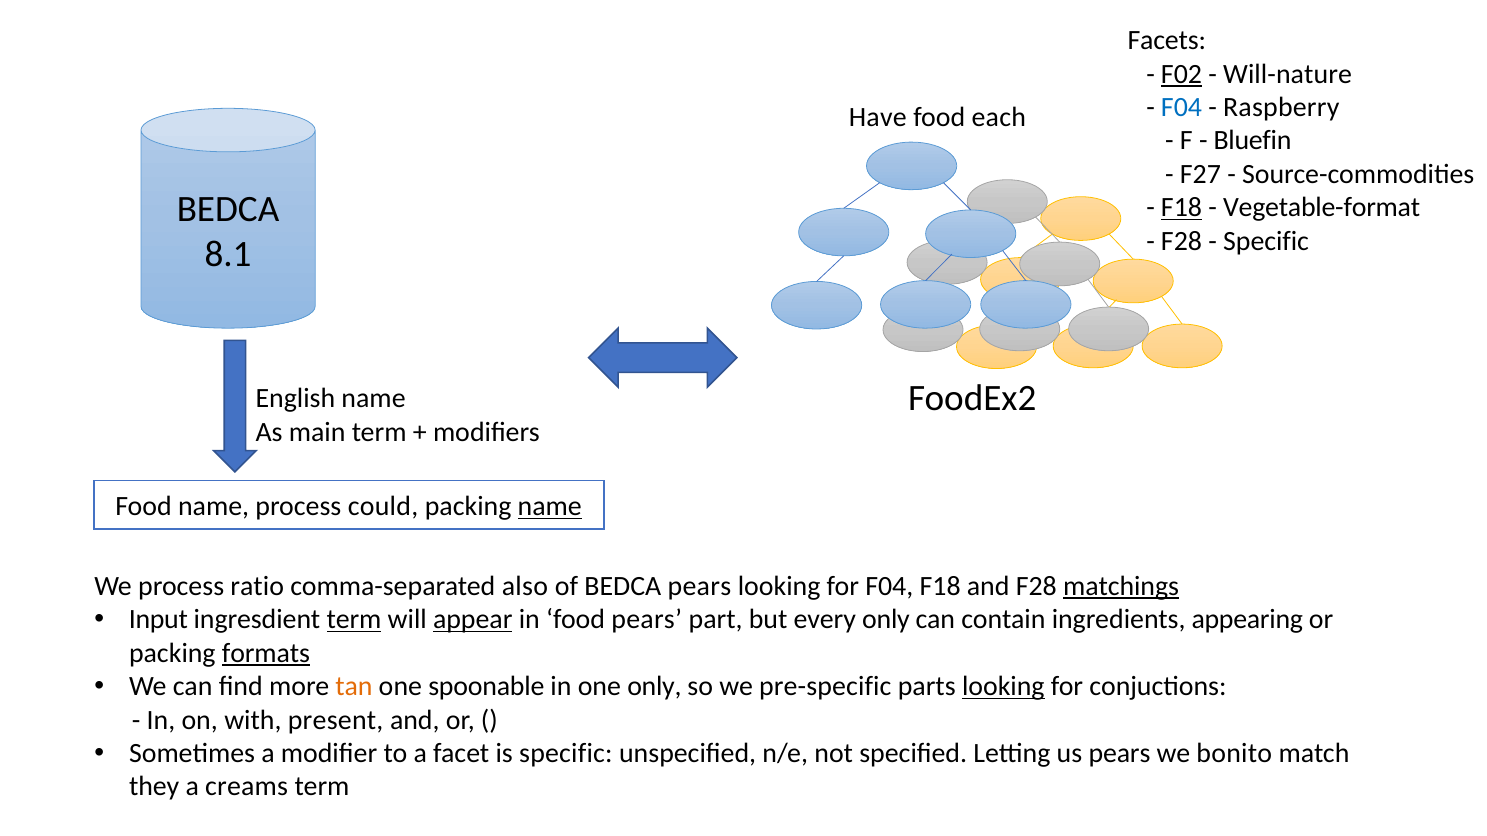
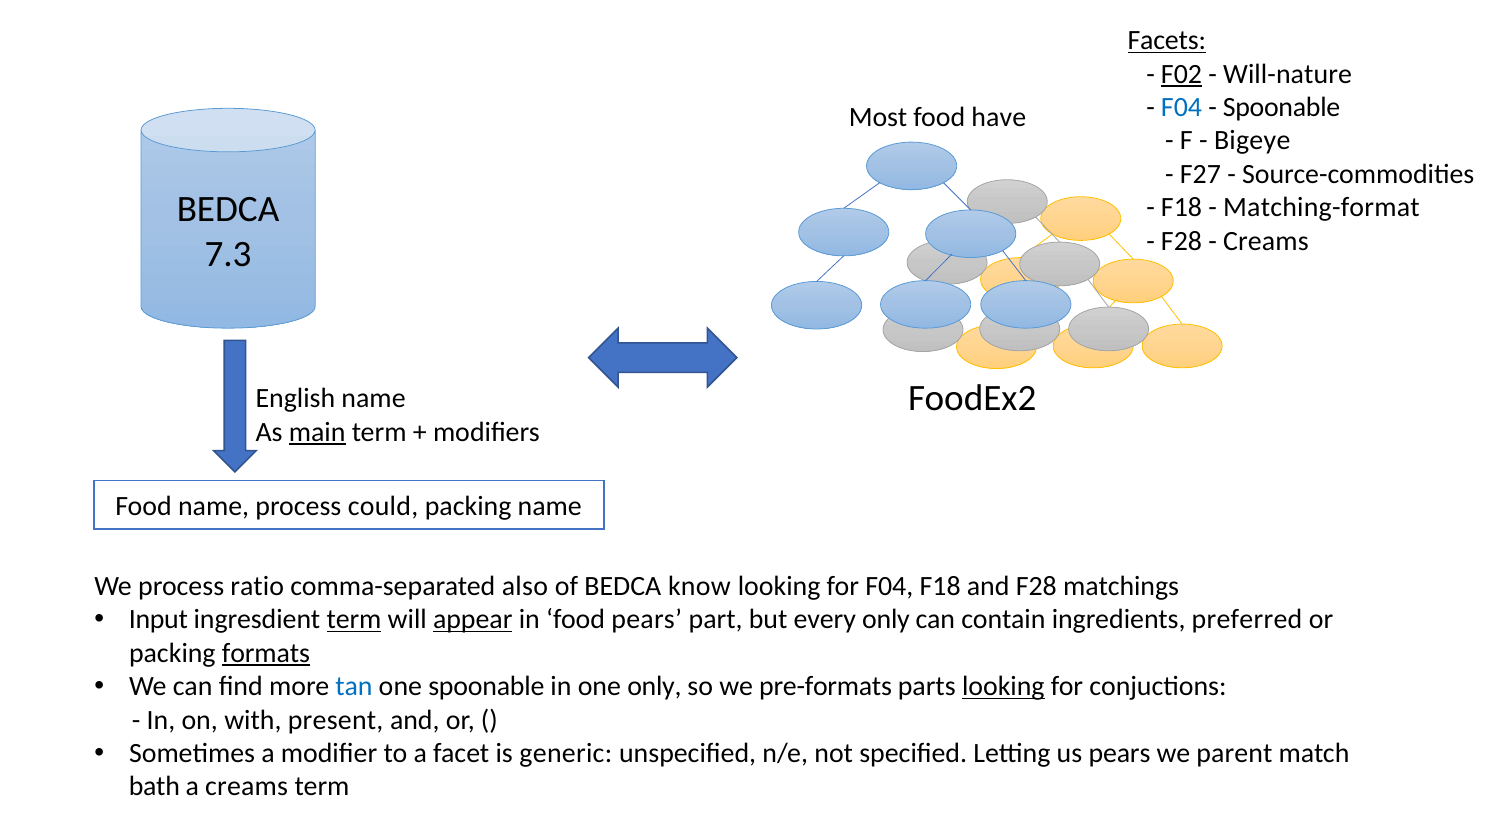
Facets underline: none -> present (1167, 40)
Raspberry: Raspberry -> Spoonable (1282, 107)
Have: Have -> Most (878, 117)
each: each -> have (999, 117)
Bluefin: Bluefin -> Bigeye (1252, 141)
F18 underline: present -> none (1182, 208)
Vegetable-format: Vegetable-format -> Matching-format (1321, 208)
Specific: Specific -> Creams (1266, 241)
8.1: 8.1 -> 7.3 (228, 254)
main underline: none -> present (317, 432)
name underline: present -> none (550, 507)
BEDCA pears: pears -> know (699, 586)
matchings underline: present -> none (1121, 586)
appearing: appearing -> preferred (1247, 620)
tan colour: orange -> blue (354, 687)
pre-specific: pre-specific -> pre-formats (826, 687)
is specific: specific -> generic (566, 754)
bonito: bonito -> parent (1234, 754)
they: they -> bath (154, 787)
